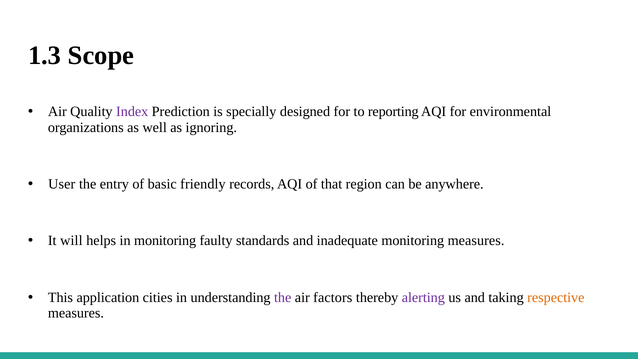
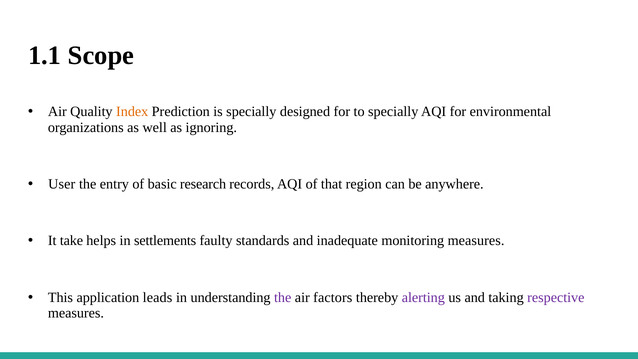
1.3: 1.3 -> 1.1 (45, 55)
Index colour: purple -> orange (132, 112)
to reporting: reporting -> specially (393, 112)
friendly: friendly -> research (203, 184)
will: will -> take (72, 241)
in monitoring: monitoring -> settlements (165, 241)
cities: cities -> leads (158, 297)
respective colour: orange -> purple (556, 297)
